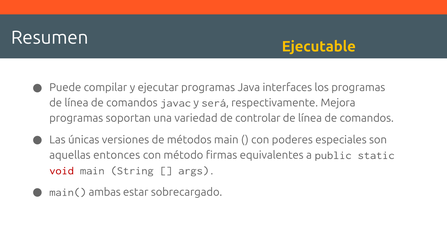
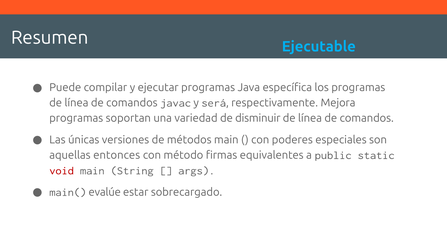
Ejecutable colour: yellow -> light blue (319, 47)
interfaces: interfaces -> específica (287, 88)
controlar: controlar -> disminuir (258, 118)
ambas: ambas -> evalúe (105, 193)
